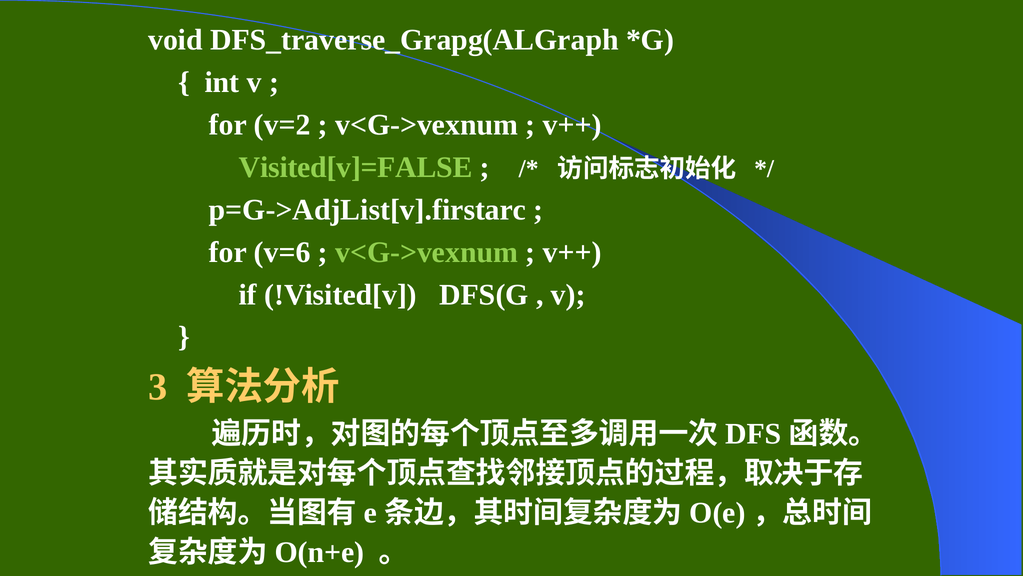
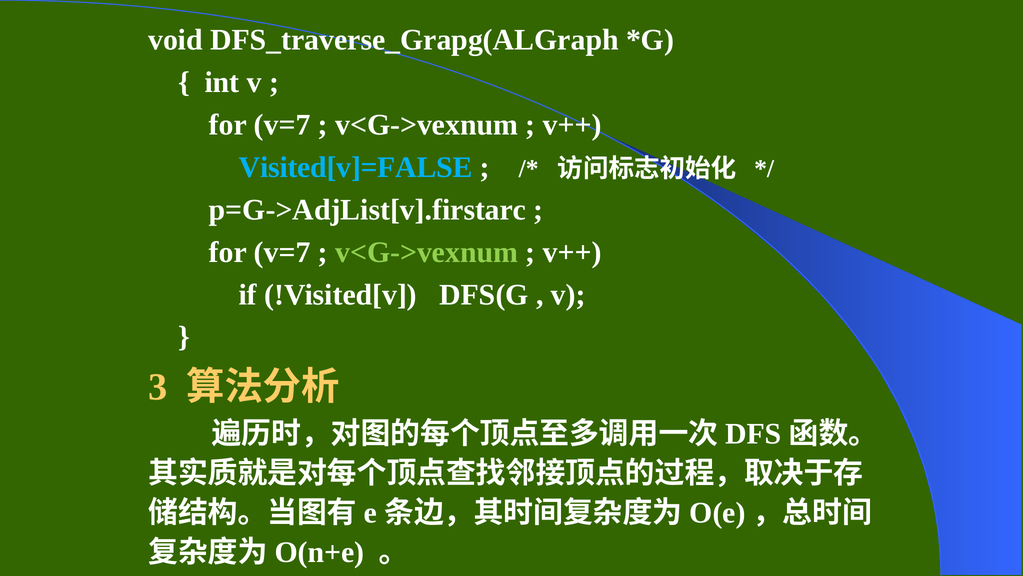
v=2: v=2 -> v=7 (282, 125)
Visited[v]=FALSE colour: light green -> light blue (356, 167)
v=6: v=6 -> v=7 (282, 252)
